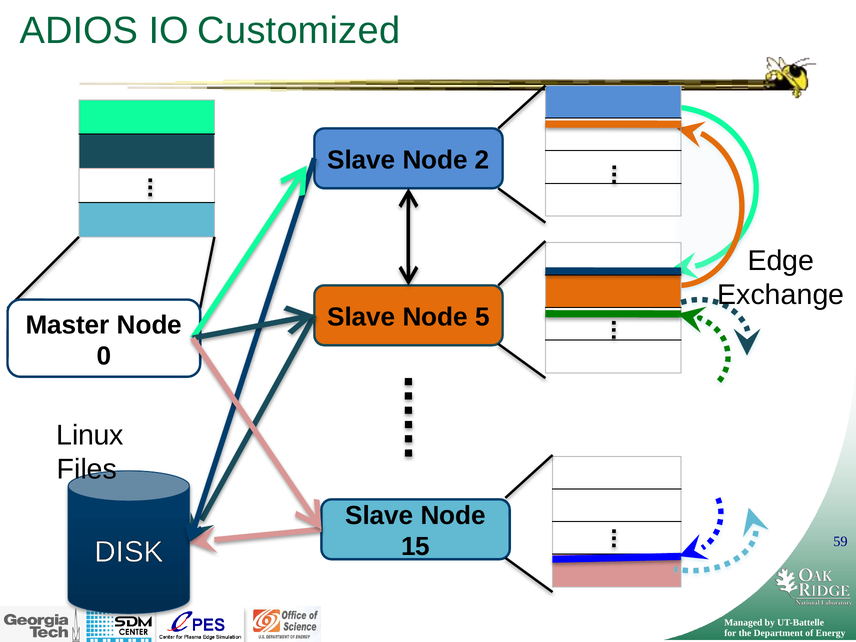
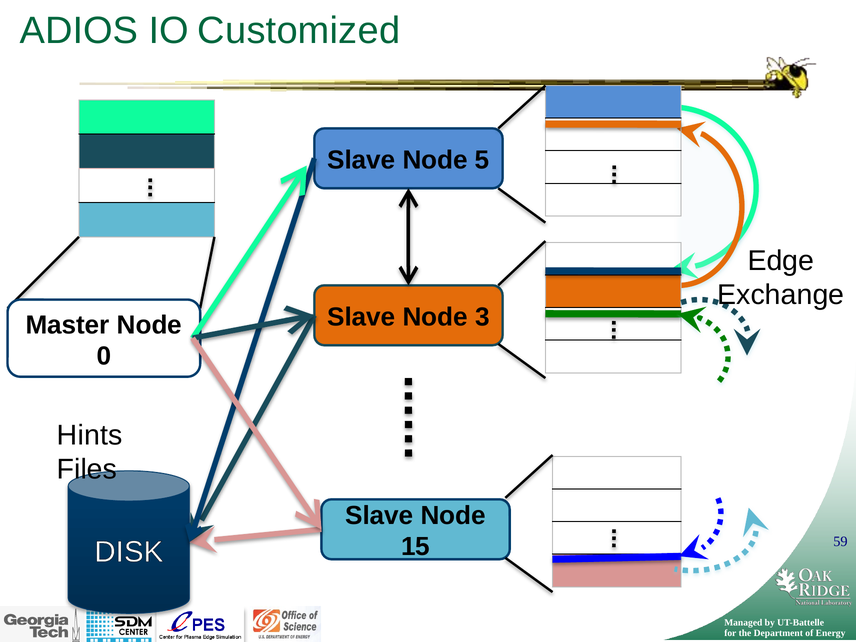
2: 2 -> 5 (482, 160)
5: 5 -> 3 (482, 317)
Linux: Linux -> Hints (90, 435)
